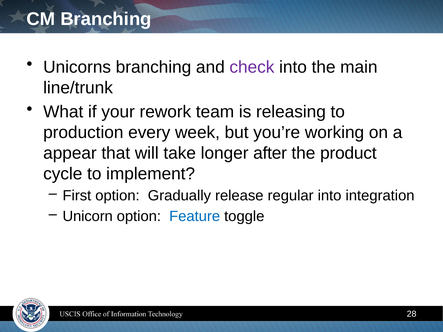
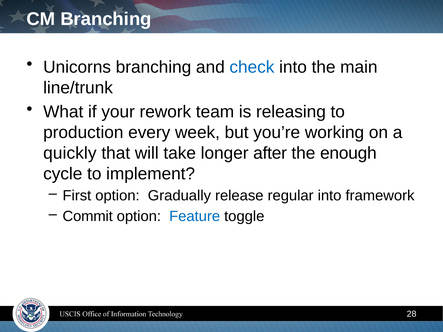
check colour: purple -> blue (252, 67)
appear: appear -> quickly (70, 153)
product: product -> enough (348, 153)
integration: integration -> framework (380, 196)
Unicorn: Unicorn -> Commit (88, 217)
